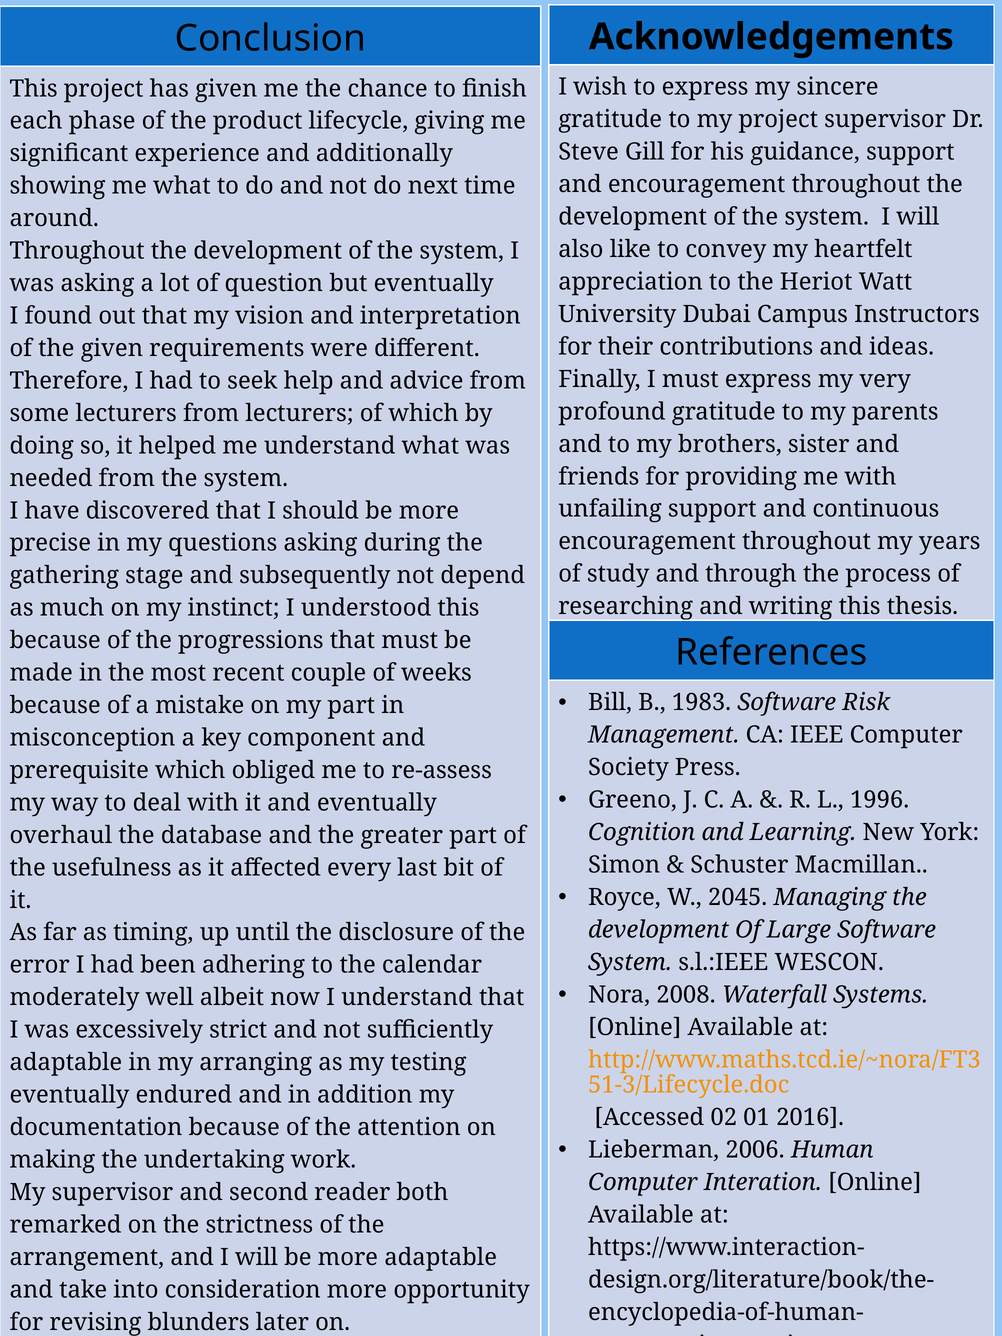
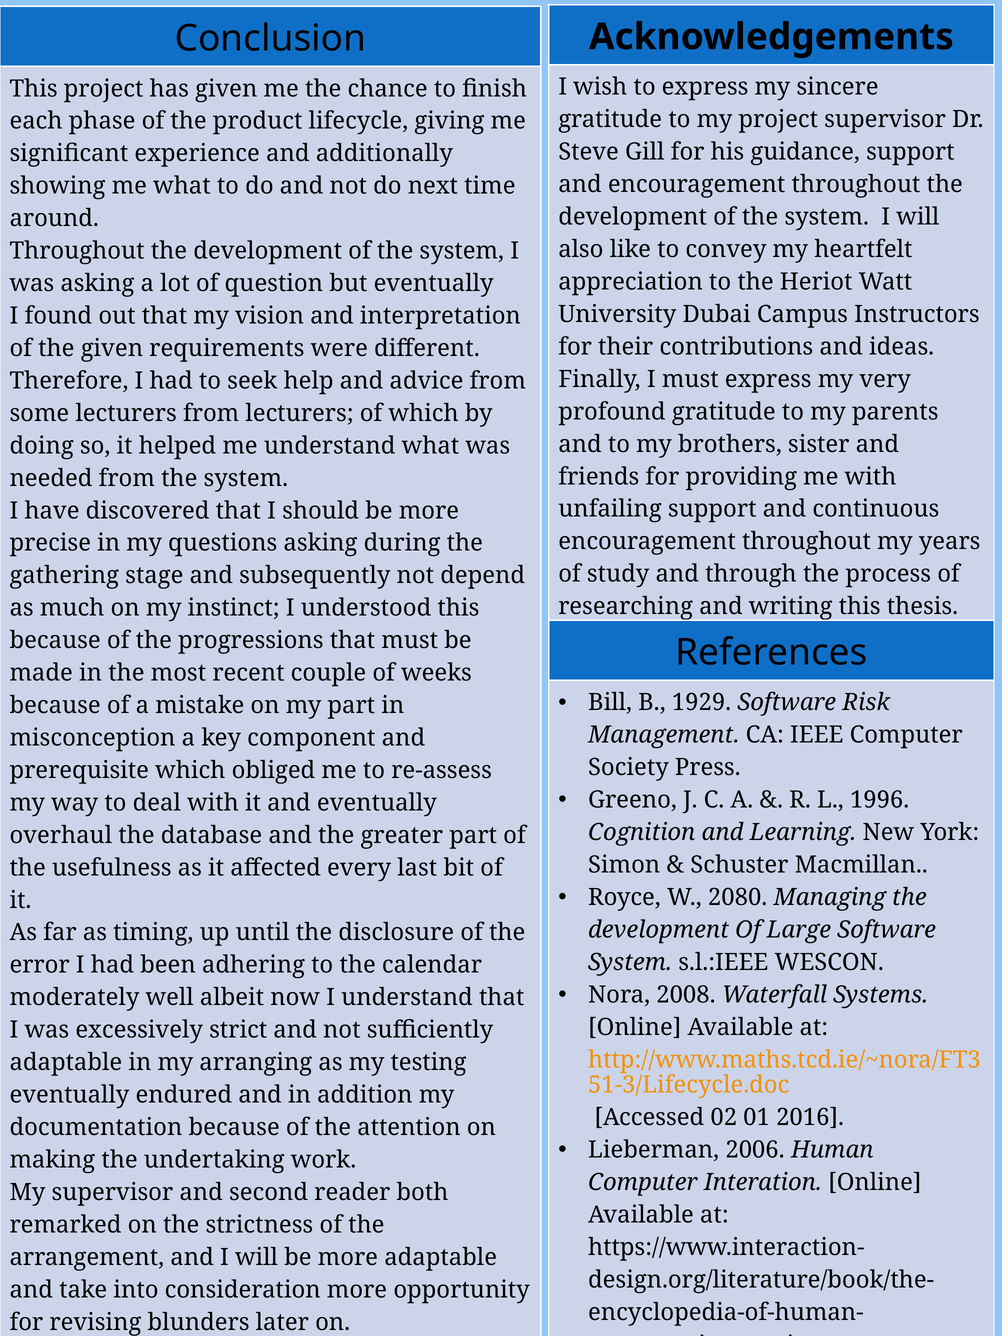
1983: 1983 -> 1929 (702, 703)
2045: 2045 -> 2080 (738, 897)
